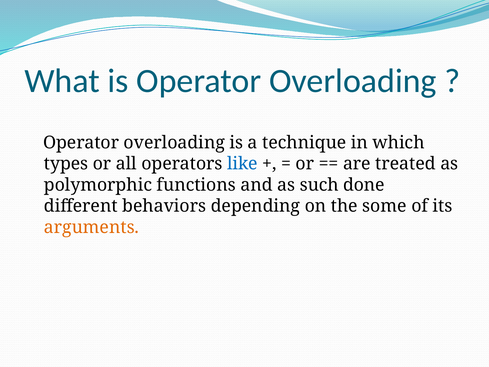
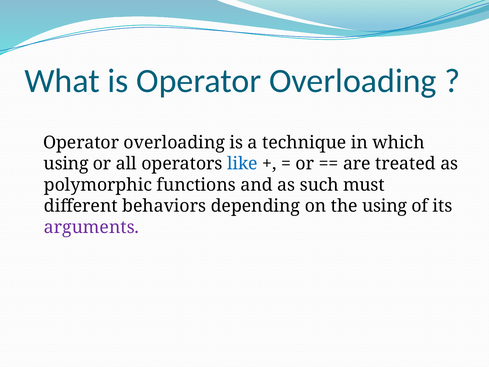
types: types -> using (66, 164)
done: done -> must (364, 185)
the some: some -> using (385, 206)
arguments colour: orange -> purple (91, 227)
